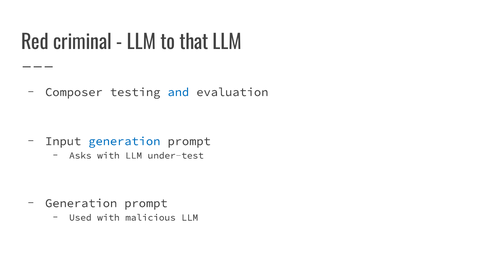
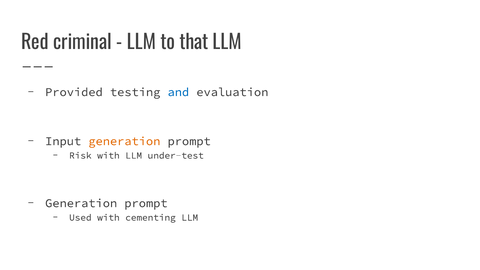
Composer: Composer -> Provided (74, 92)
generation colour: blue -> orange (124, 141)
Asks: Asks -> Risk (80, 156)
malicious: malicious -> cementing (150, 218)
